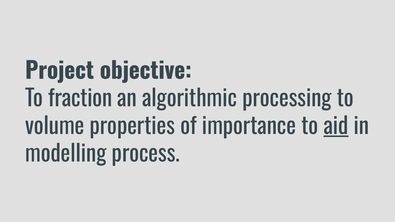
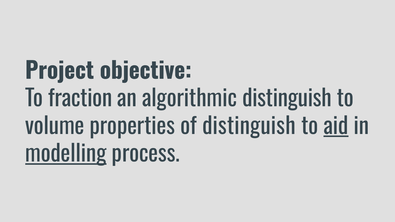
algorithmic processing: processing -> distinguish (287, 99)
of importance: importance -> distinguish (249, 127)
modelling underline: none -> present (66, 154)
